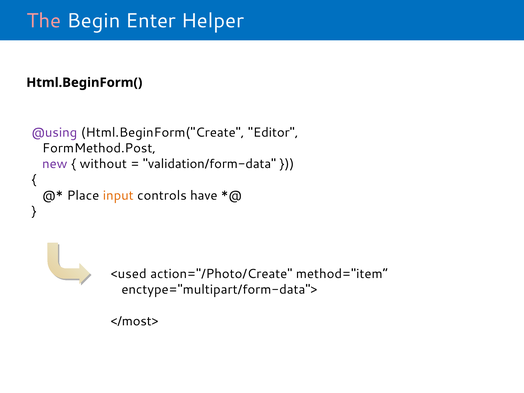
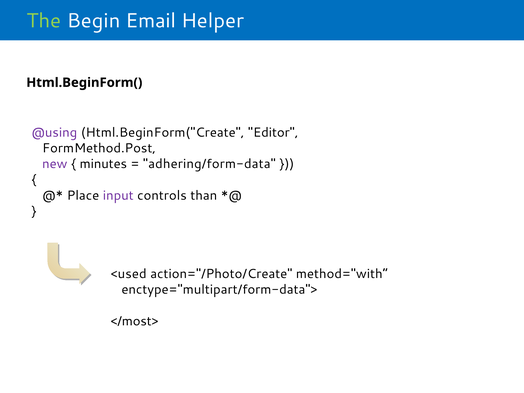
The colour: pink -> light green (44, 21)
Enter: Enter -> Email (151, 21)
without: without -> minutes (103, 164)
validation/form-data: validation/form-data -> adhering/form-data (209, 164)
input colour: orange -> purple (118, 195)
have: have -> than (204, 195)
method="item“: method="item“ -> method="with“ (342, 274)
